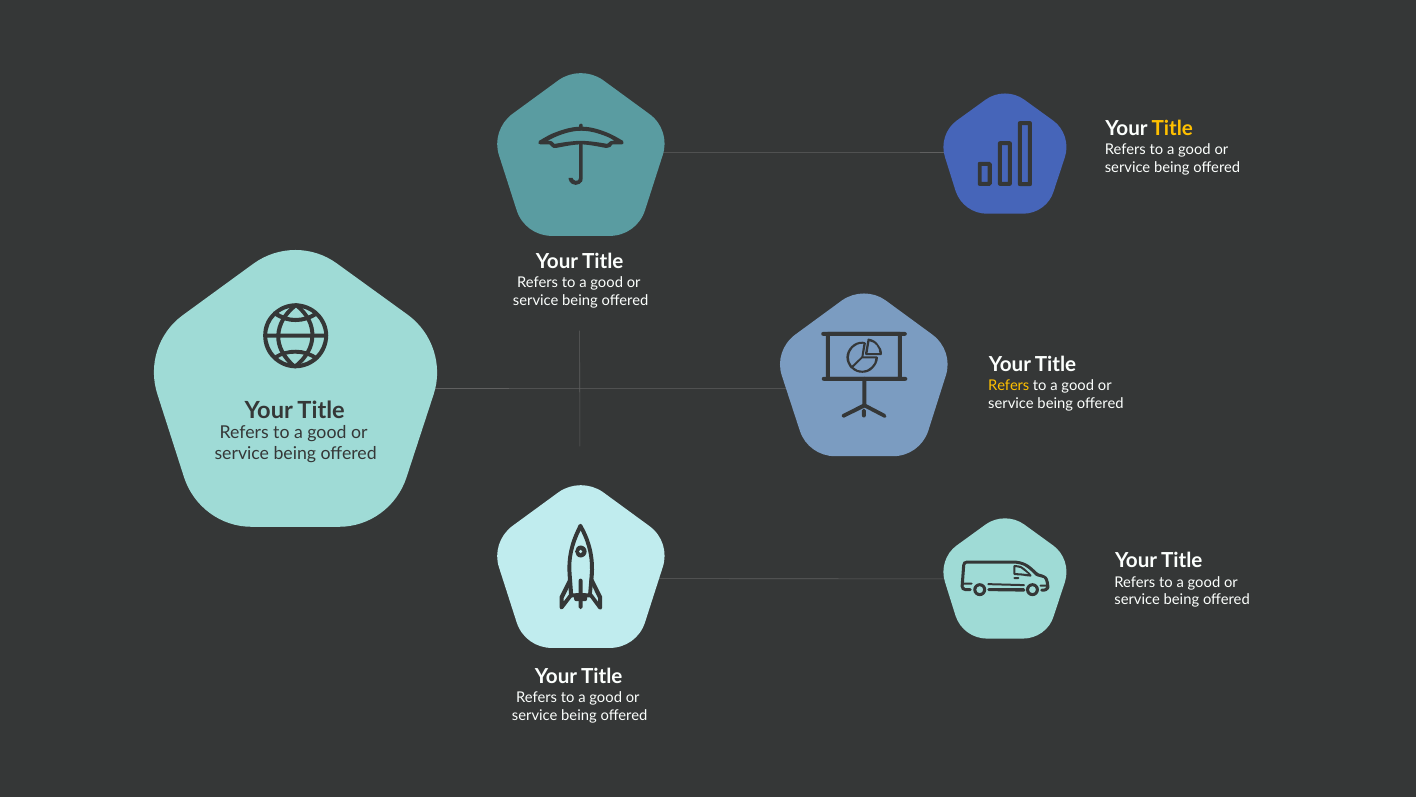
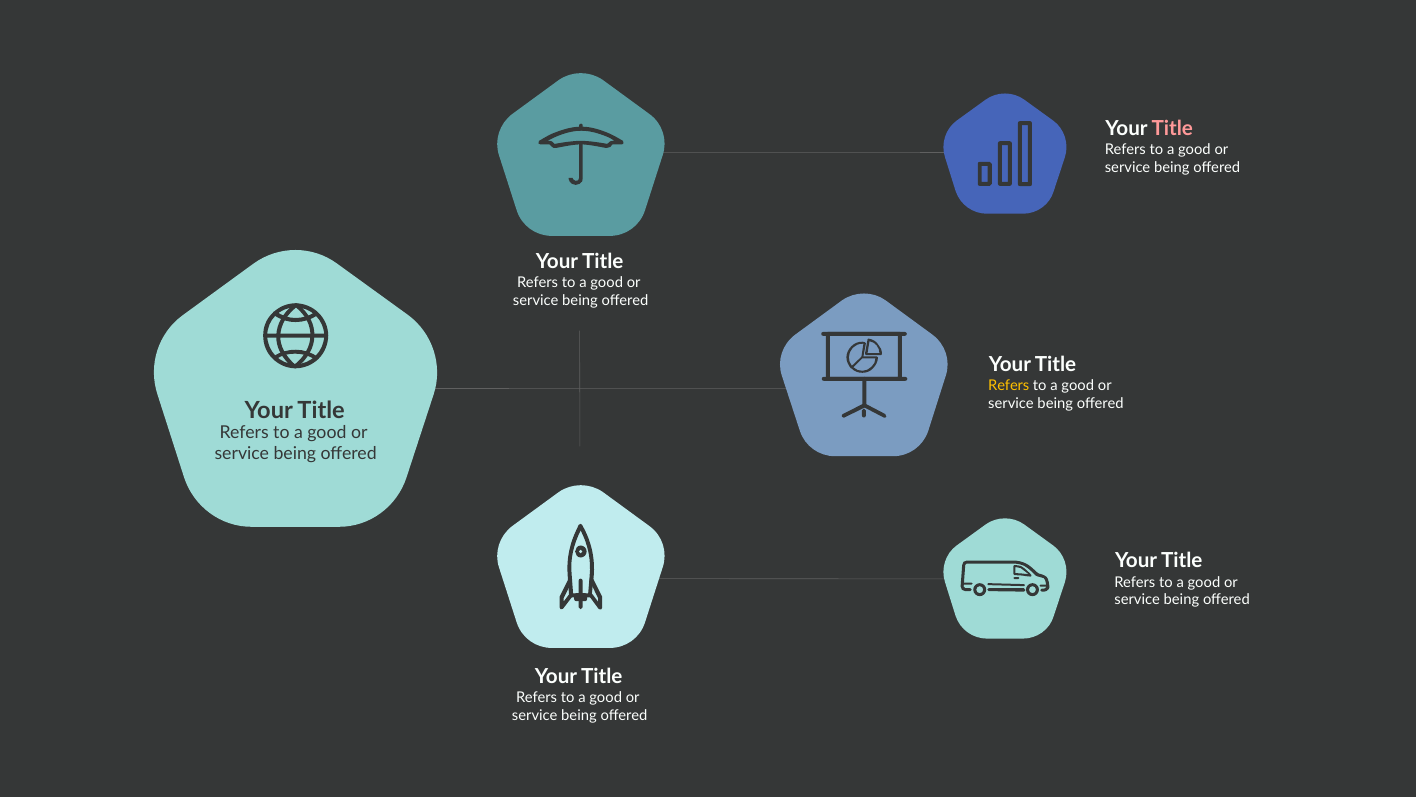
Title colour: yellow -> pink (1172, 128)
